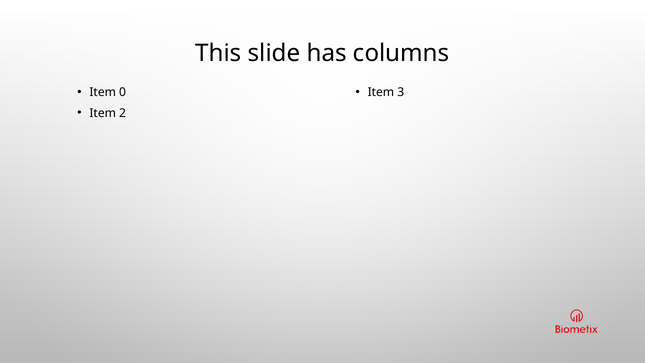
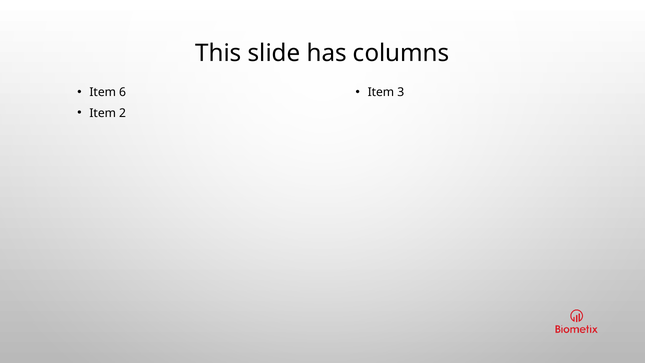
0: 0 -> 6 (123, 92)
